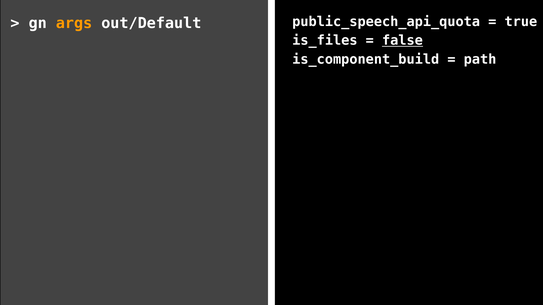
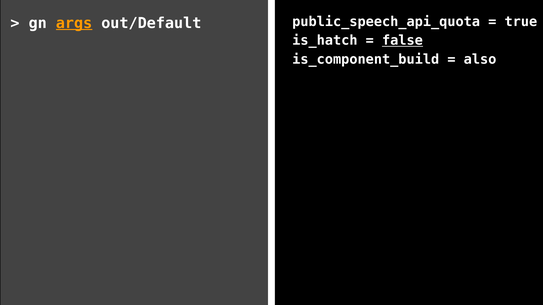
args underline: none -> present (74, 23)
is_files: is_files -> is_hatch (325, 41)
path: path -> also (480, 59)
